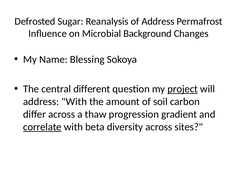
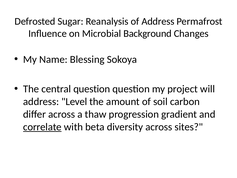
central different: different -> question (92, 89)
project underline: present -> none (183, 89)
address With: With -> Level (74, 101)
